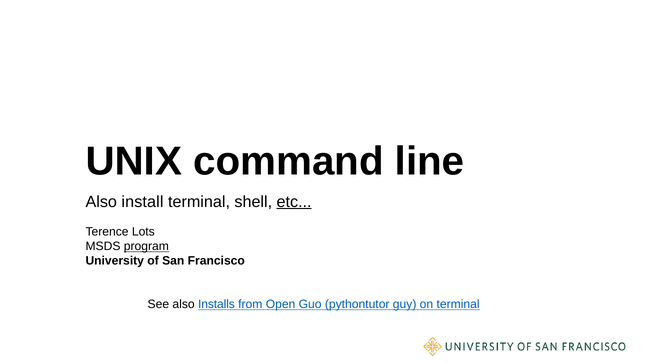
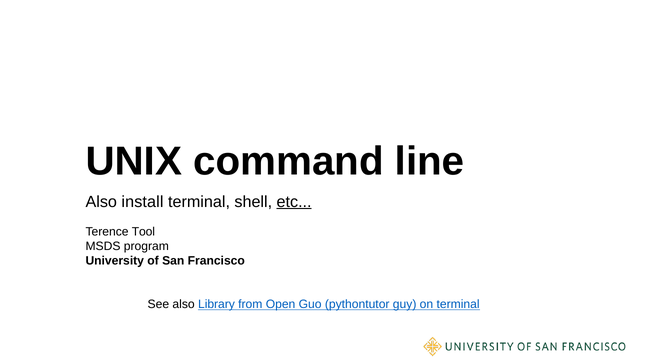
Lots: Lots -> Tool (143, 232)
program underline: present -> none (146, 247)
Installs: Installs -> Library (216, 305)
